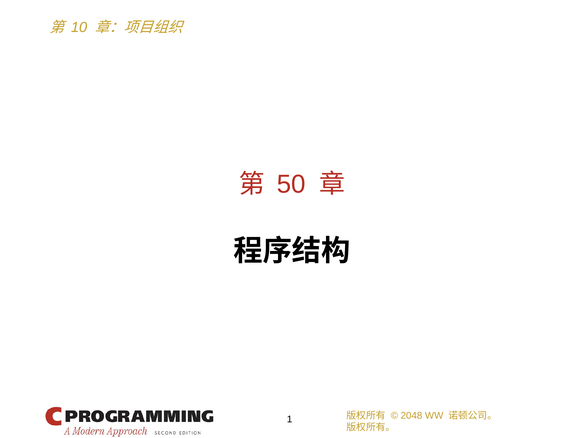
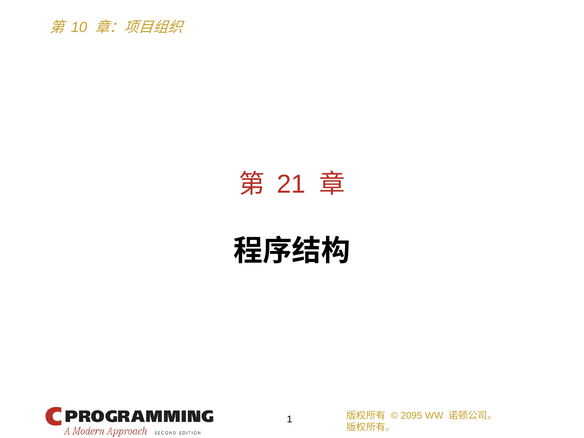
50: 50 -> 21 (291, 184)
2048: 2048 -> 2095 (411, 416)
